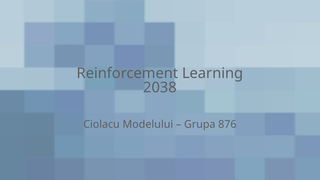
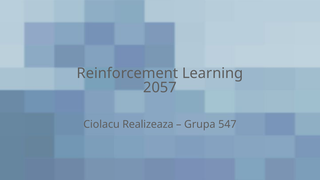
2038: 2038 -> 2057 (160, 87)
Modelului: Modelului -> Realizeaza (148, 124)
876: 876 -> 547 (227, 124)
